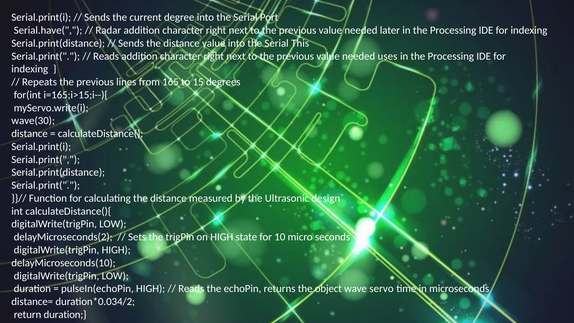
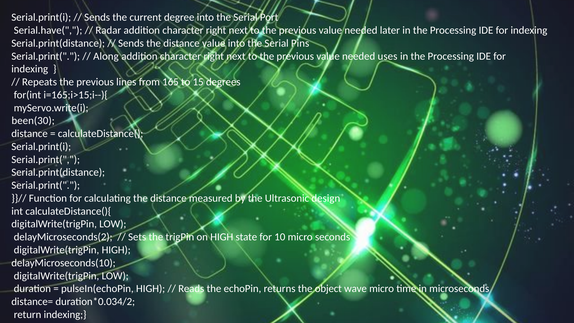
This: This -> Pins (300, 43)
Reads: Reads -> Along (106, 56)
wave(30: wave(30 -> been(30 (33, 121)
wave servo: servo -> micro (382, 289)
return duration: duration -> indexing (65, 314)
